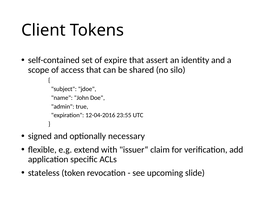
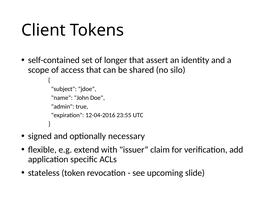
expire: expire -> longer (116, 60)
